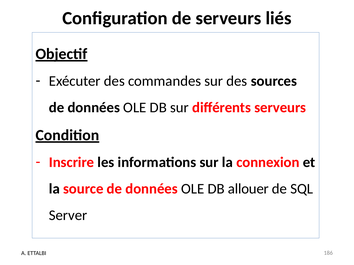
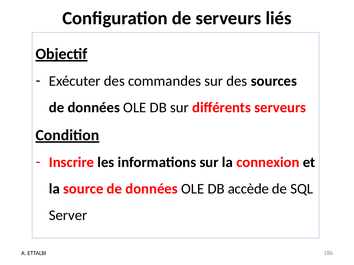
allouer: allouer -> accède (248, 189)
